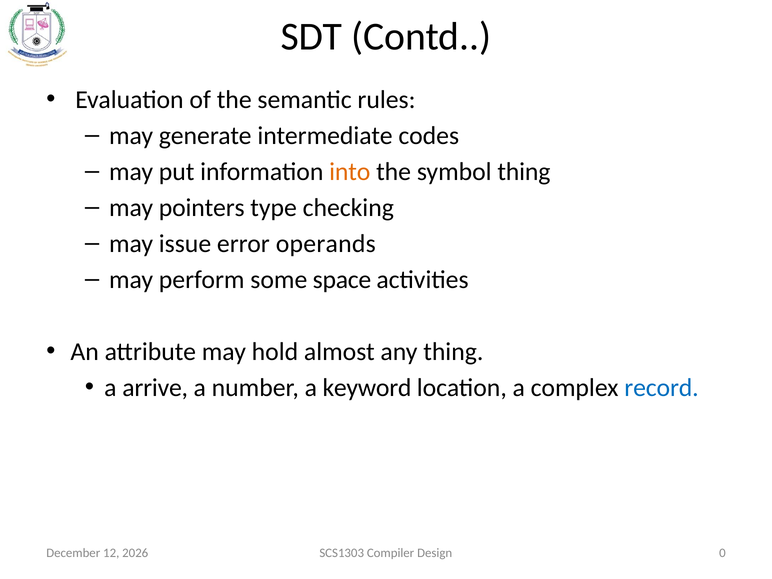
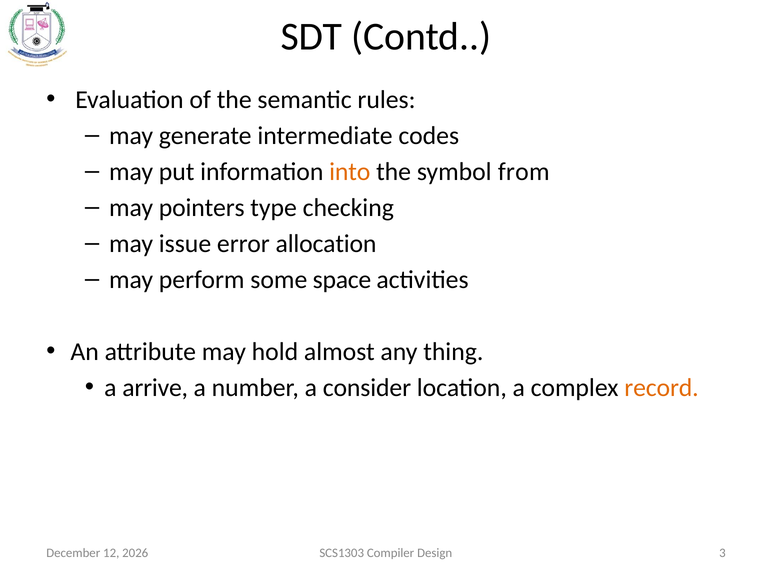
symbol thing: thing -> from (524, 172)
operands: operands -> allocation (326, 244)
keyword: keyword -> consider (367, 388)
record colour: blue -> orange (662, 388)
0: 0 -> 3 (722, 553)
